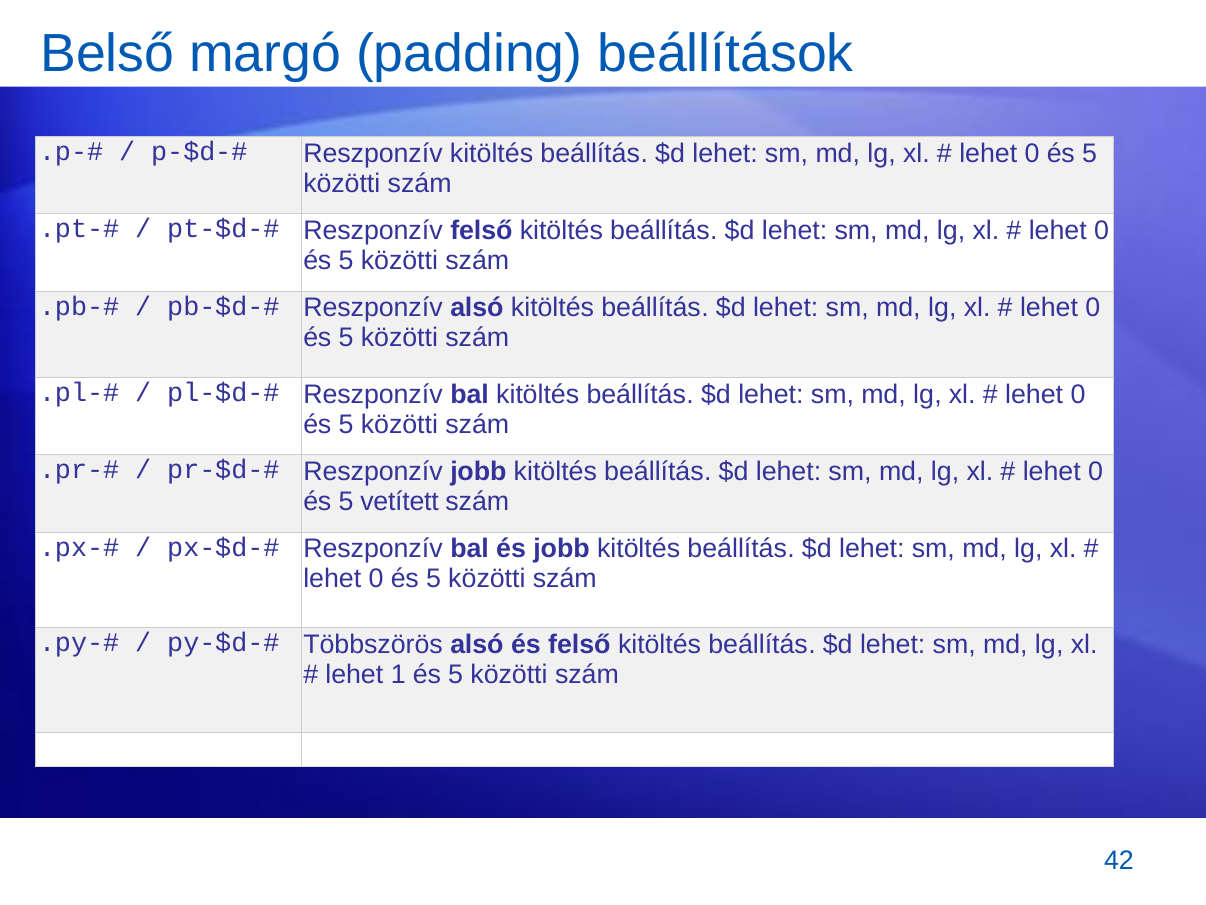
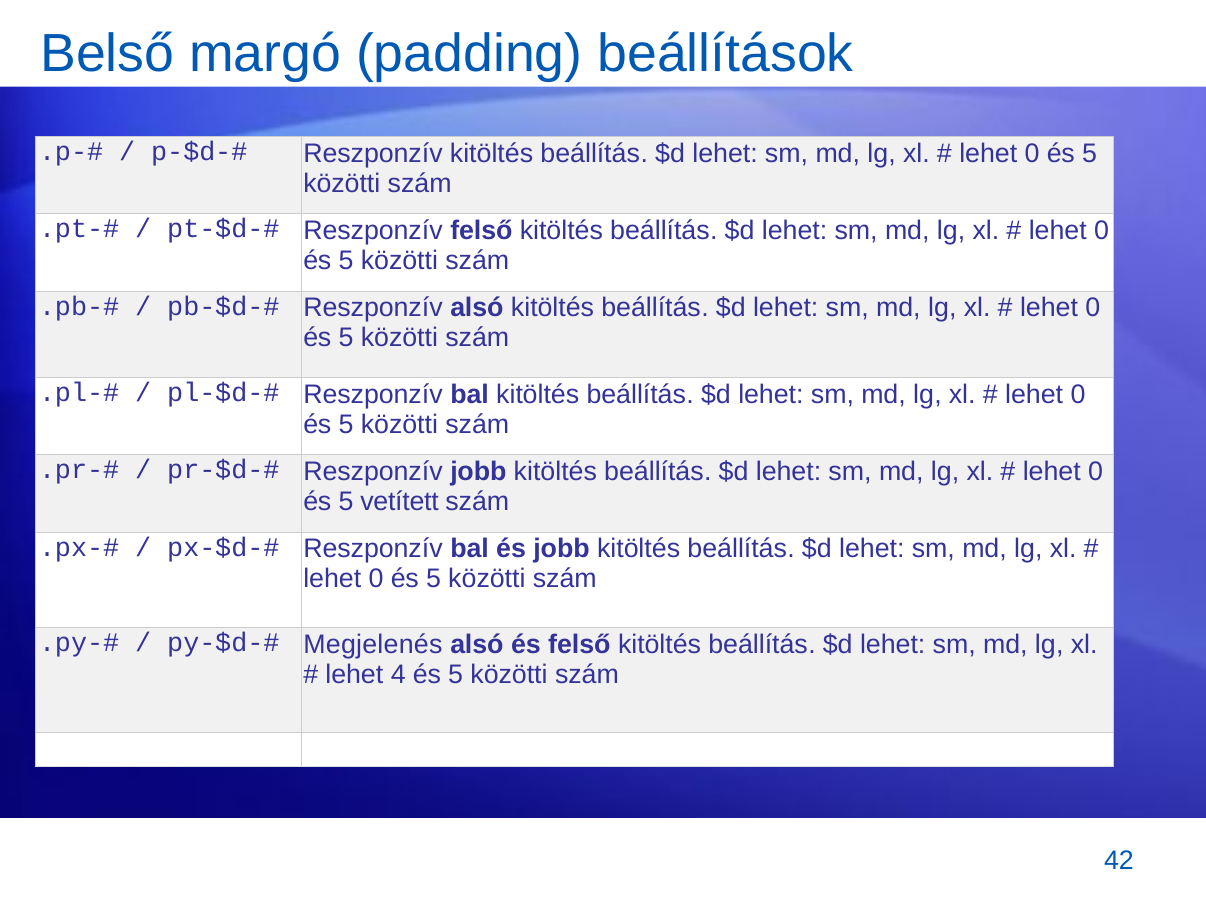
Többszörös: Többszörös -> Megjelenés (373, 644)
1: 1 -> 4 (398, 674)
